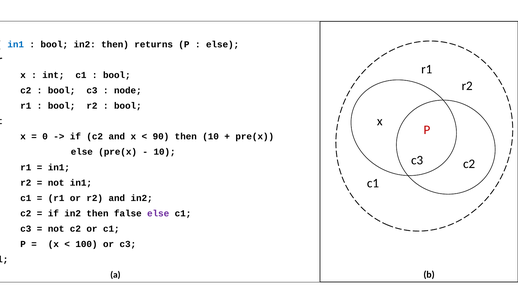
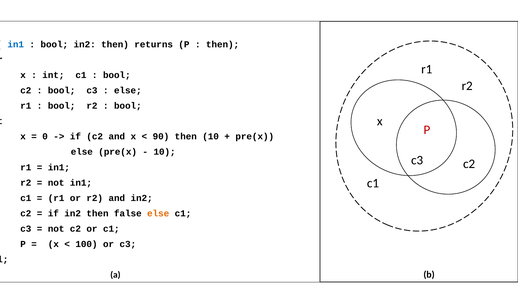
else: else -> then (223, 44)
node: node -> else (128, 90)
else colour: purple -> orange (158, 213)
